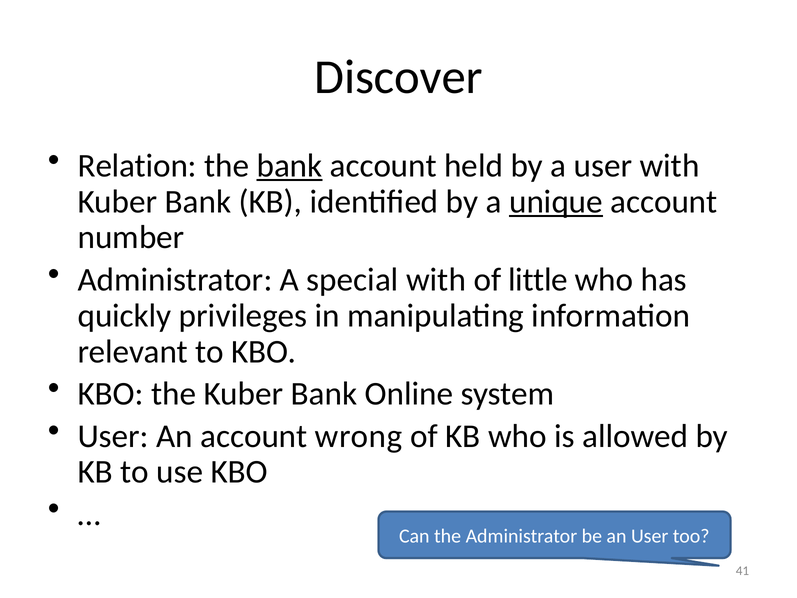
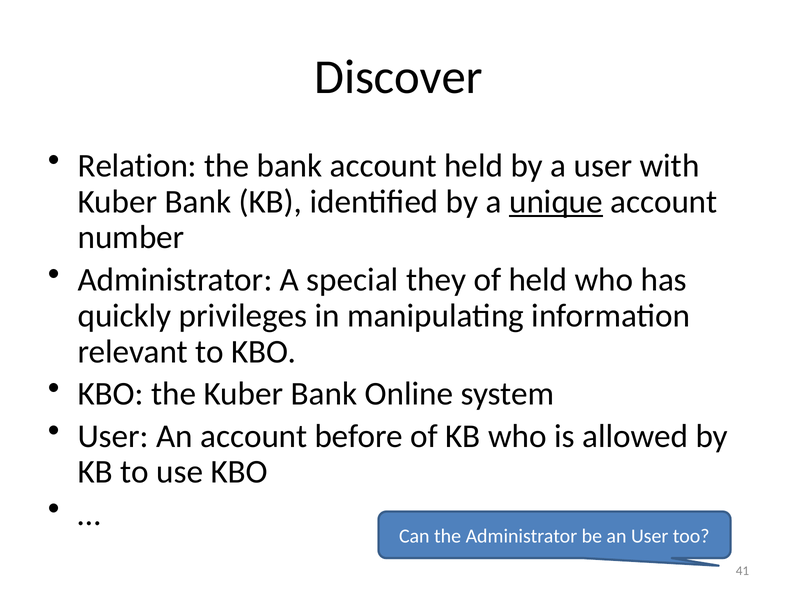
bank underline: present -> none (290, 166)
special with: with -> they (436, 280)
of little: little -> held (538, 280)
wrong: wrong -> before (359, 436)
